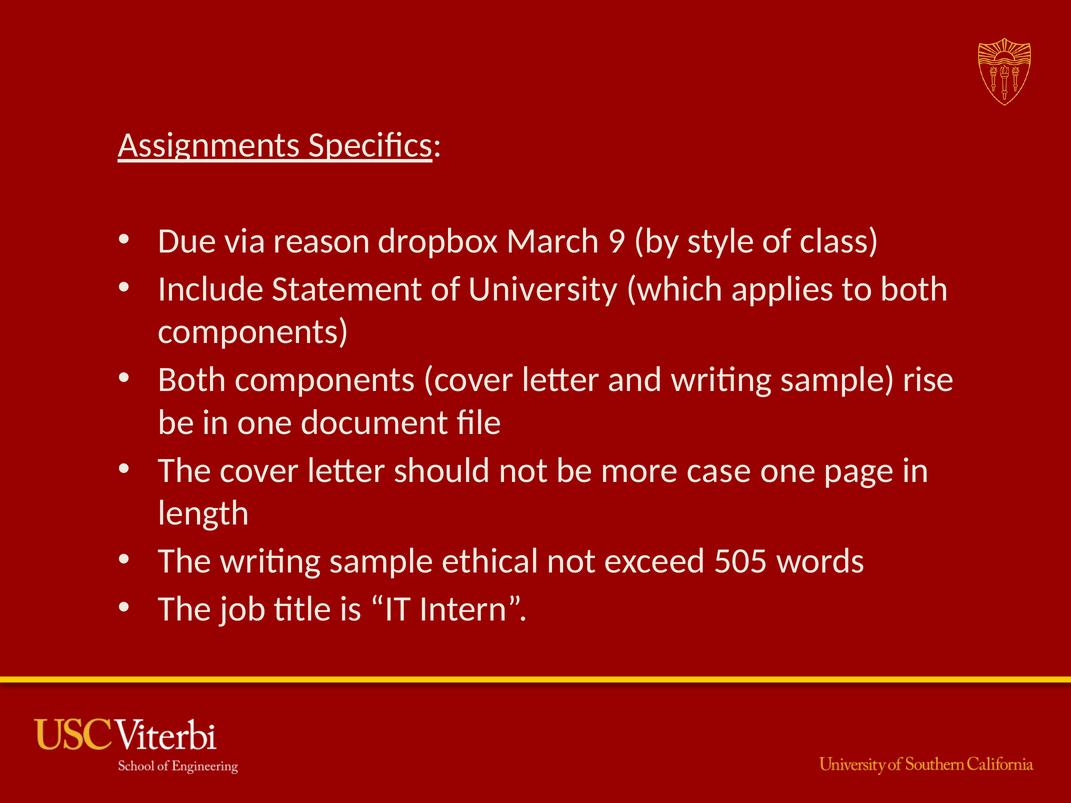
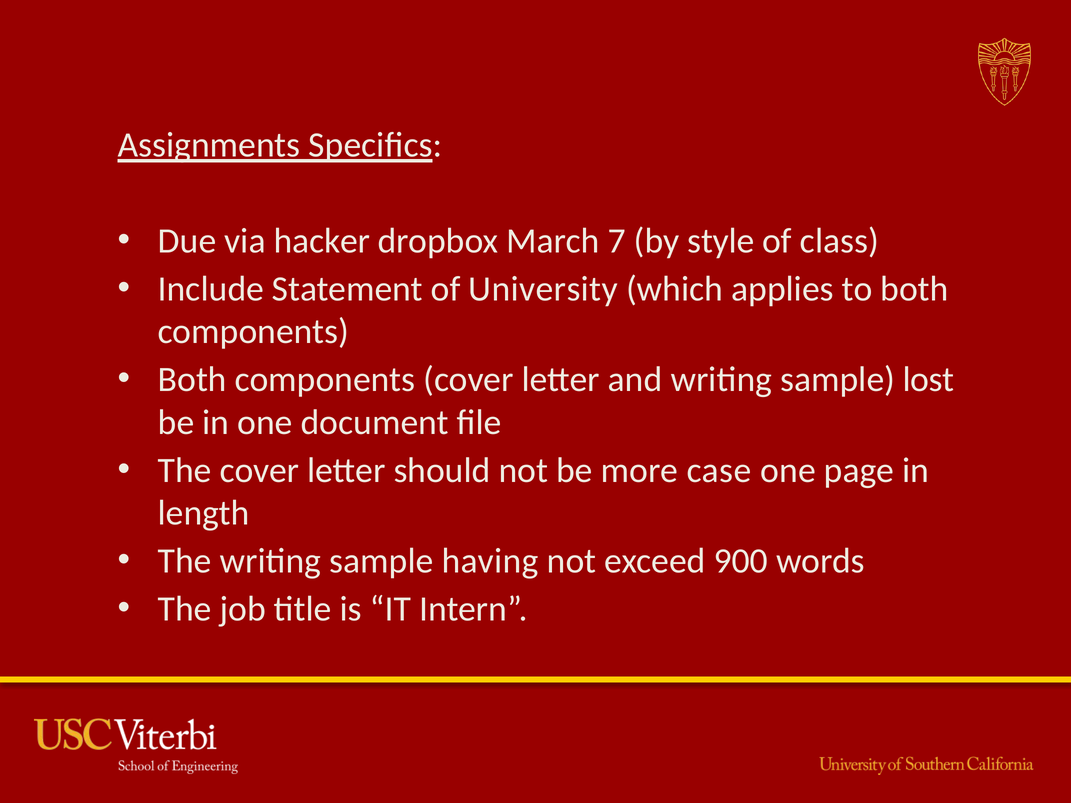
reason: reason -> hacker (322, 241)
9: 9 -> 7 (617, 241)
rise: rise -> lost (928, 380)
ethical: ethical -> having (490, 561)
505: 505 -> 900 (741, 561)
